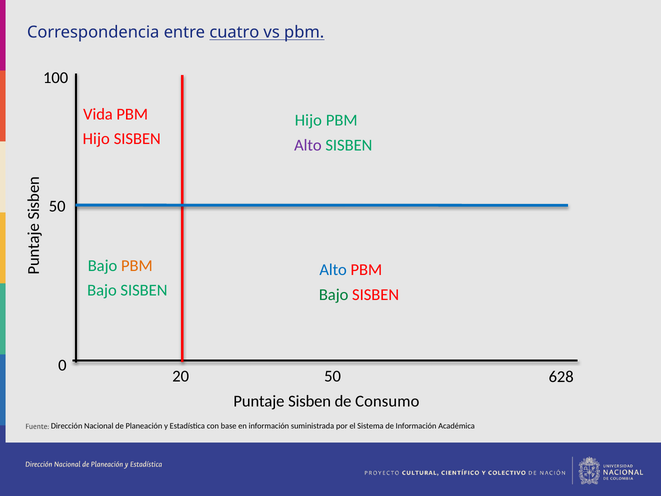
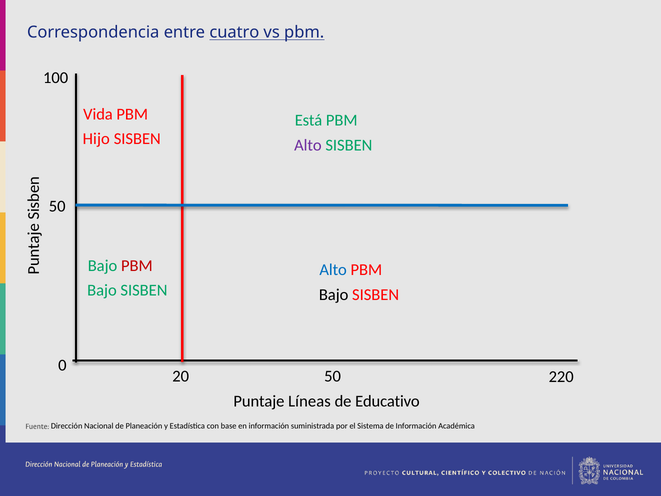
Hijo: Hijo -> Está (309, 120)
PBM colour: orange -> red (137, 265)
Bajo colour: green -> black (334, 295)
628: 628 -> 220 (561, 377)
Puntaje Sisben: Sisben -> Líneas (309, 401)
Consumo: Consumo -> Educativo (387, 401)
